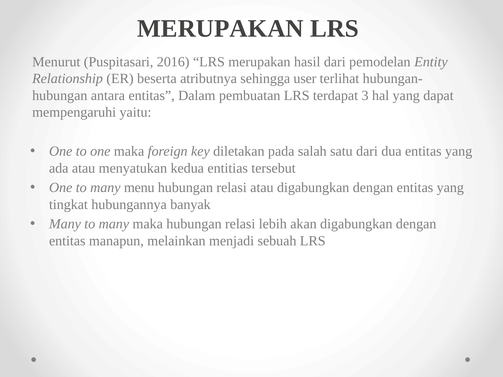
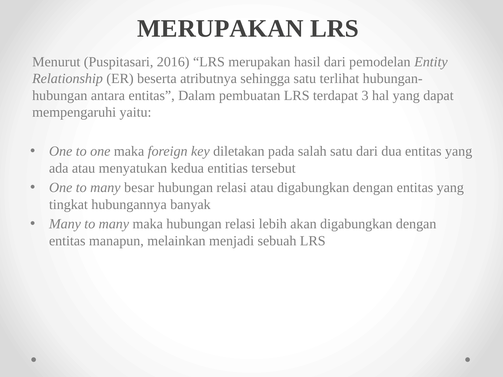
sehingga user: user -> satu (305, 79)
menu: menu -> besar (139, 188)
